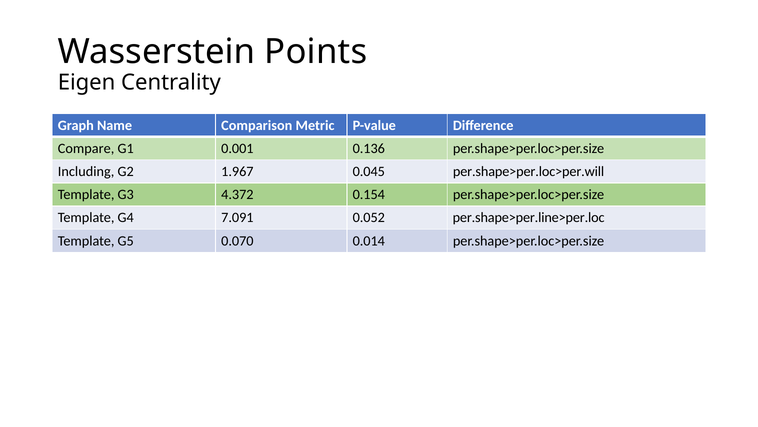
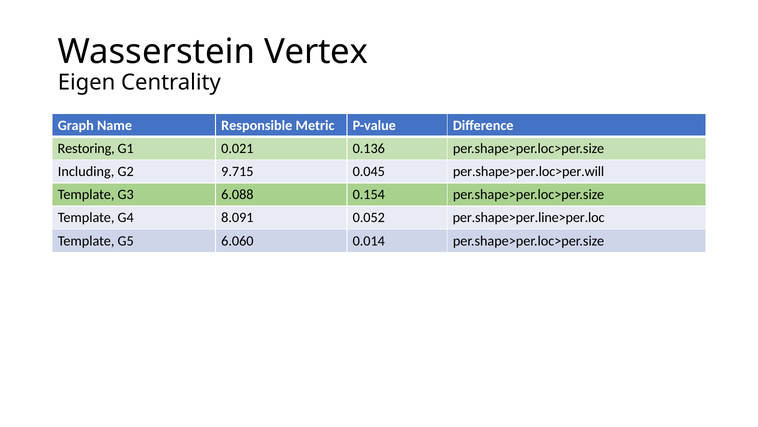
Points: Points -> Vertex (316, 52)
Comparison: Comparison -> Responsible (257, 125)
Compare: Compare -> Restoring (86, 148)
0.001: 0.001 -> 0.021 (237, 148)
1.967: 1.967 -> 9.715 (237, 171)
4.372: 4.372 -> 6.088 (237, 194)
7.091: 7.091 -> 8.091 (237, 217)
0.070: 0.070 -> 6.060 (237, 240)
